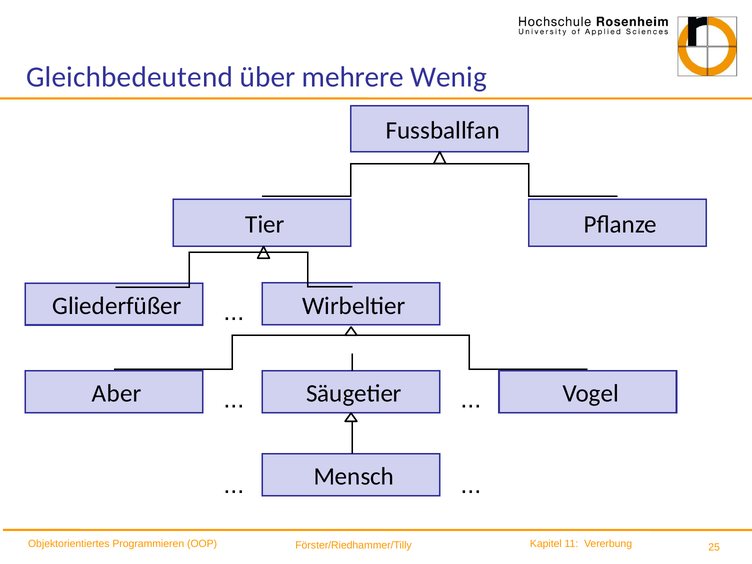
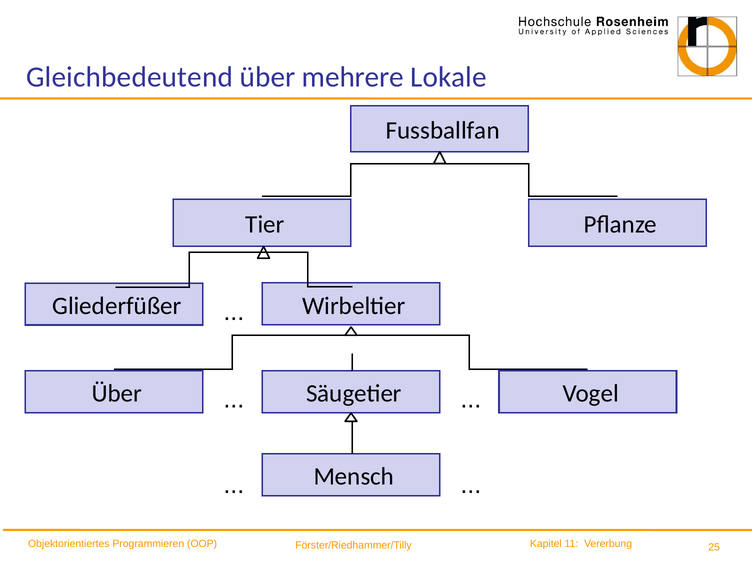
Wenig: Wenig -> Lokale (449, 77)
Aber: Aber -> Über (117, 393)
